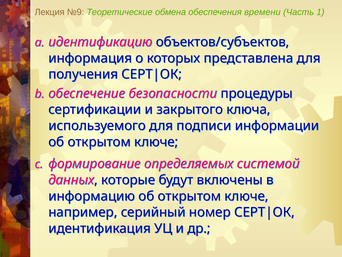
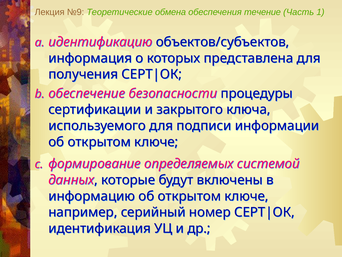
времени: времени -> течение (262, 12)
